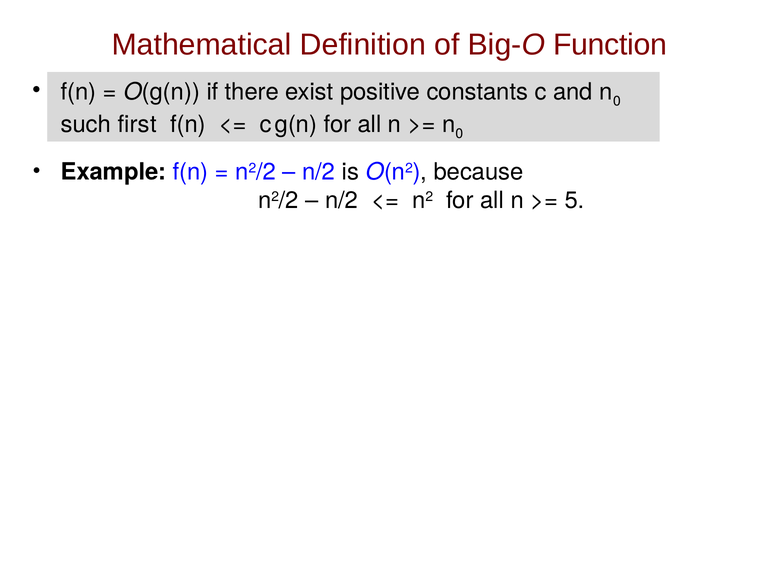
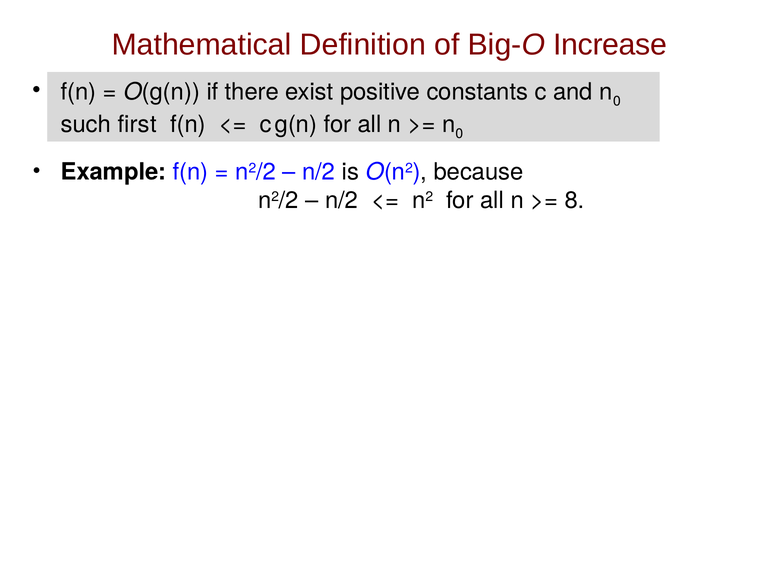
Function: Function -> Increase (610, 45)
5: 5 -> 8 (575, 201)
